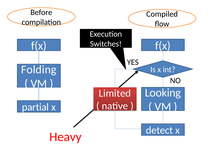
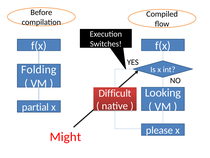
Limited: Limited -> Difficult (115, 93)
detect: detect -> please (159, 130)
Heavy: Heavy -> Might (65, 136)
